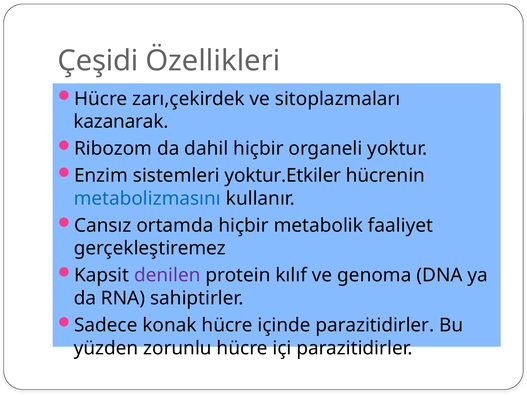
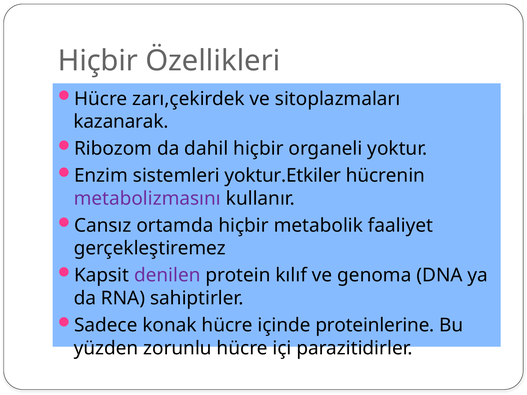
Çeşidi: Çeşidi -> Hiçbir (98, 61)
metabolizmasını colour: blue -> purple (147, 199)
içinde parazitidirler: parazitidirler -> proteinlerine (375, 325)
